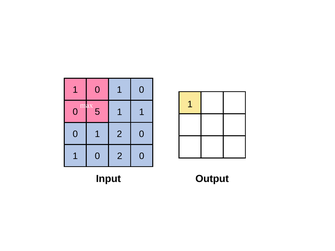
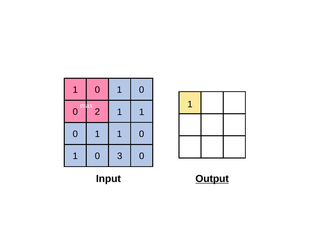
5: 5 -> 2 (97, 112)
2: 2 -> 1 (119, 134)
2: 2 -> 3 (120, 156)
Output underline: none -> present (212, 179)
